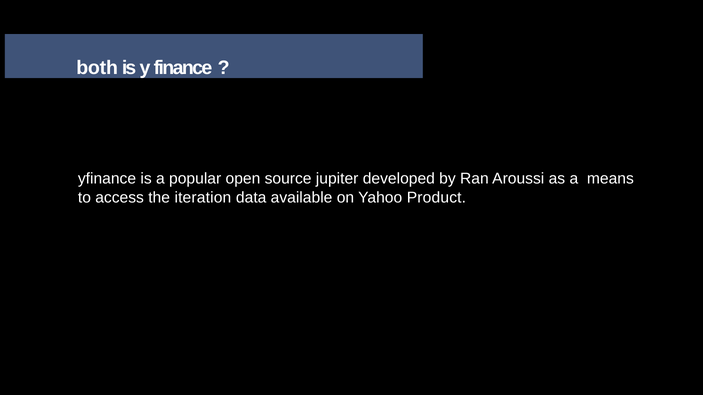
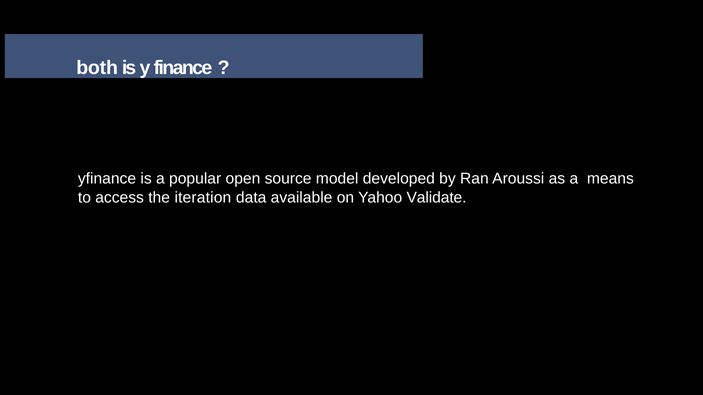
jupiter: jupiter -> model (337, 179)
Product: Product -> Validate (437, 198)
